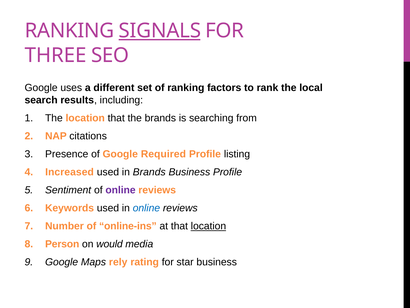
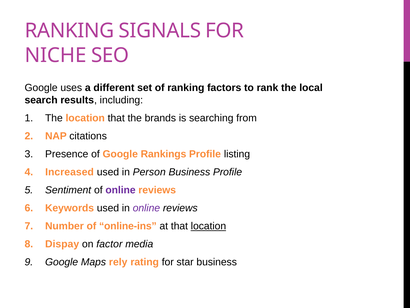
SIGNALS underline: present -> none (160, 31)
THREE: THREE -> NICHE (56, 55)
Required: Required -> Rankings (163, 154)
in Brands: Brands -> Person (149, 172)
online colour: blue -> purple (146, 208)
Person: Person -> Dispay (62, 244)
would: would -> factor (109, 244)
